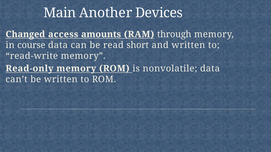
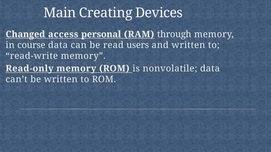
Another: Another -> Creating (106, 13)
amounts: amounts -> personal (101, 34)
short: short -> users (138, 45)
